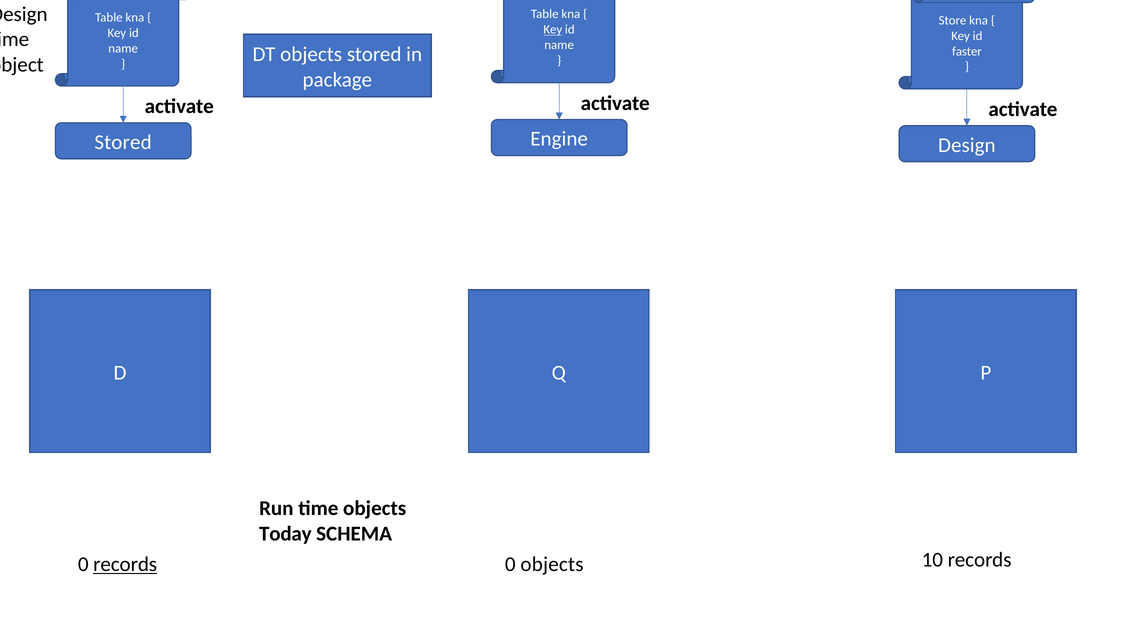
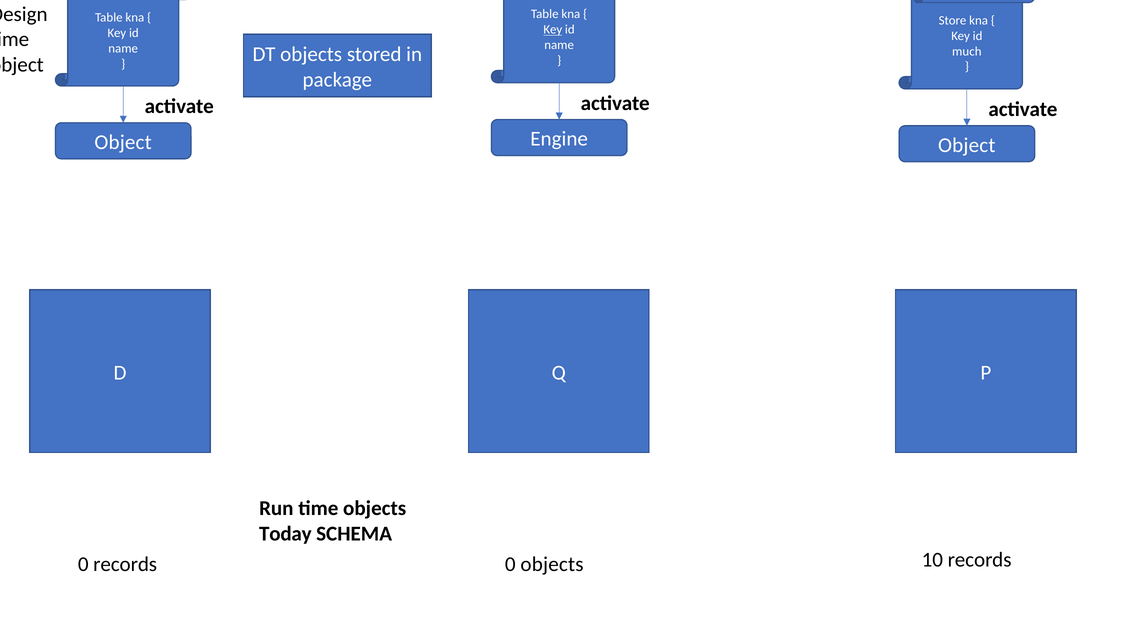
faster: faster -> much (967, 51)
Stored: Stored -> Object (123, 142)
Design: Design -> Object (967, 145)
records underline: present -> none (125, 565)
